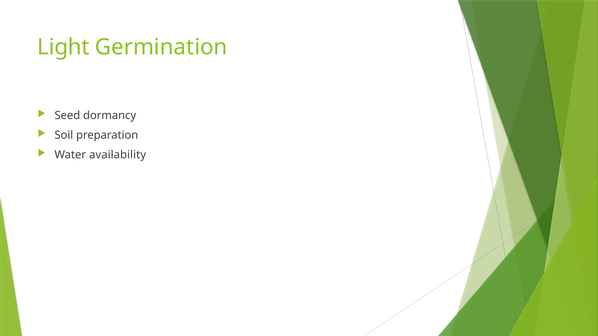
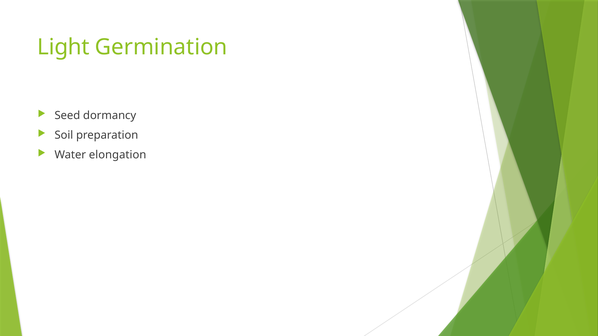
availability: availability -> elongation (118, 155)
